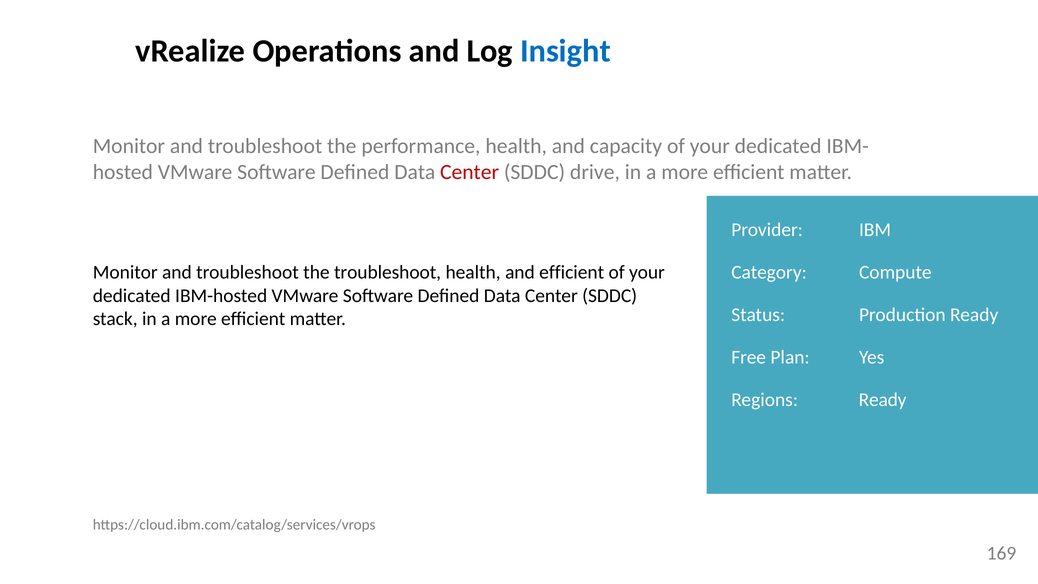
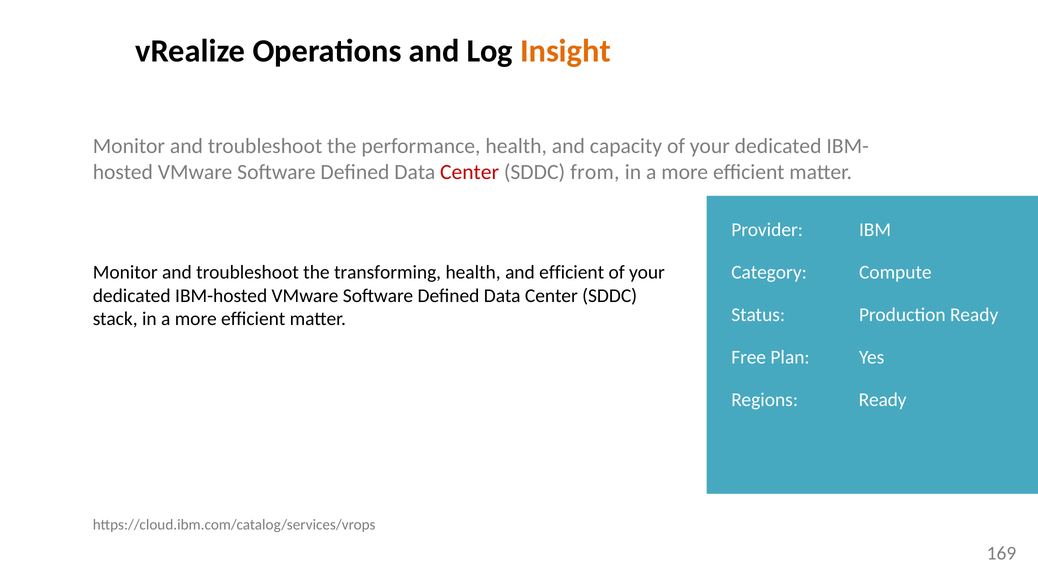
Insight colour: blue -> orange (565, 51)
drive: drive -> from (595, 172)
the troubleshoot: troubleshoot -> transforming (388, 272)
